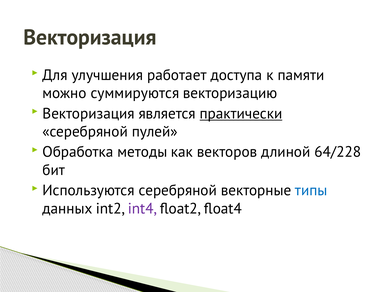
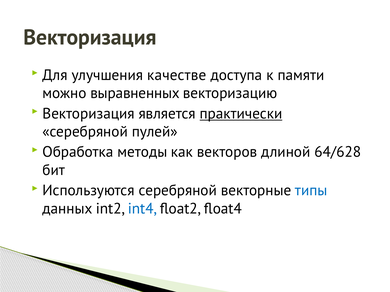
работает: работает -> качестве (177, 75)
суммируются: суммируются -> выравненных (135, 93)
64/228: 64/228 -> 64/628 (338, 152)
int4 colour: purple -> blue (142, 209)
